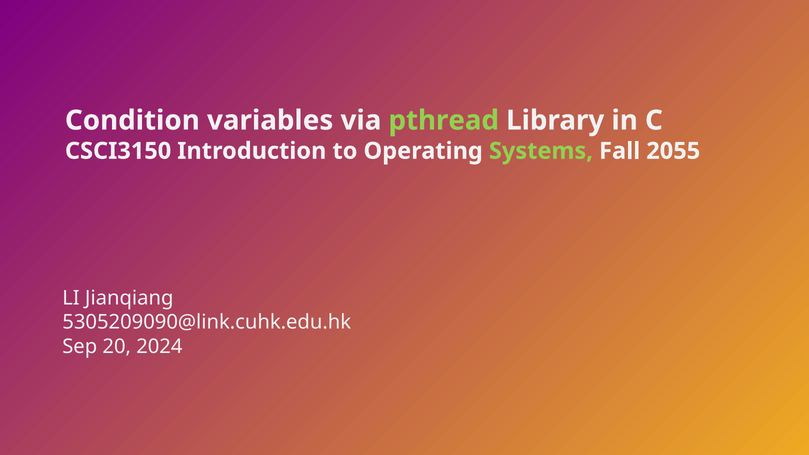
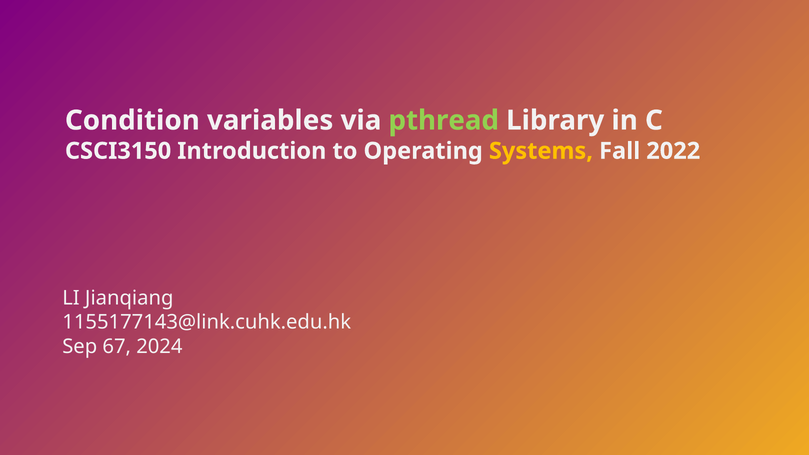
Systems colour: light green -> yellow (541, 151)
2055: 2055 -> 2022 (673, 151)
5305209090@link.cuhk.edu.hk: 5305209090@link.cuhk.edu.hk -> 1155177143@link.cuhk.edu.hk (207, 322)
20: 20 -> 67 (117, 347)
